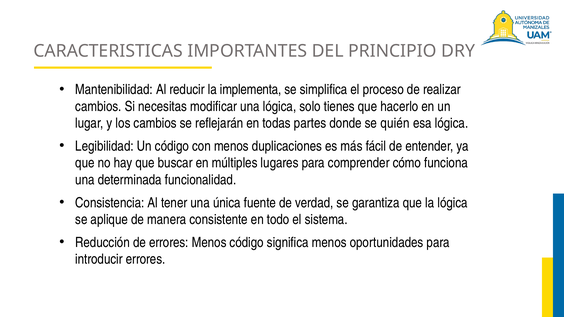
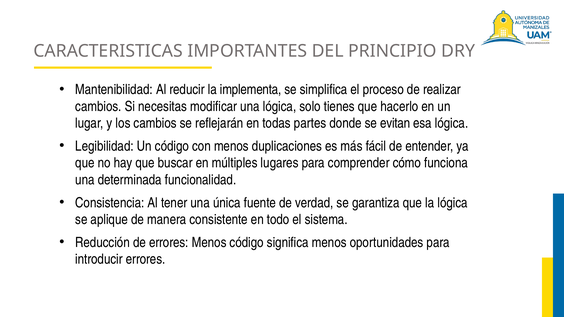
quién: quién -> evitan (395, 123)
